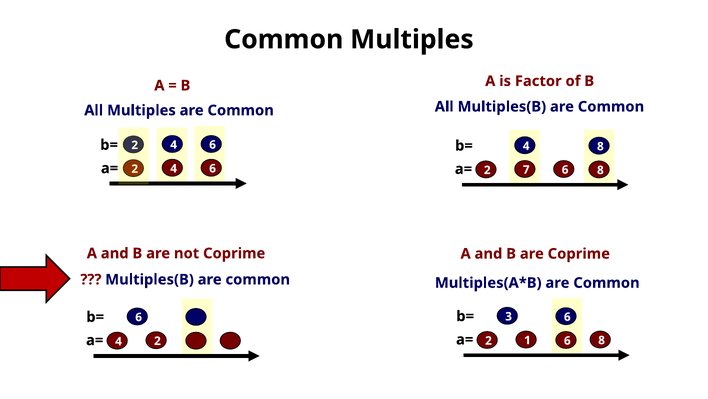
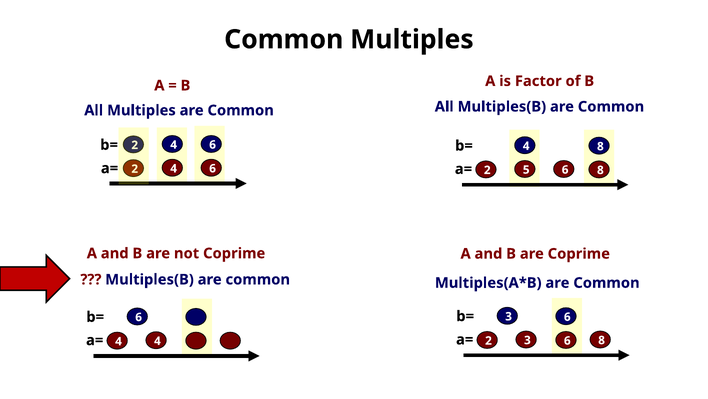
7: 7 -> 5 (526, 169)
a= 1: 1 -> 3 (527, 340)
2: 2 -> 4 (157, 340)
